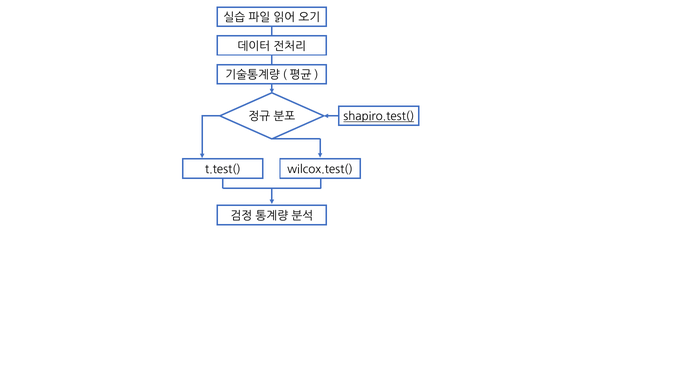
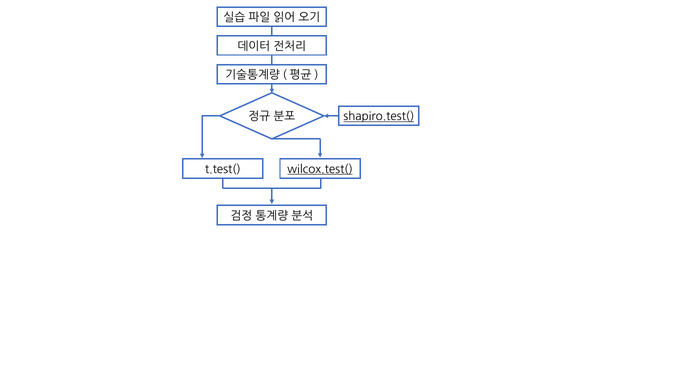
wilcox.test( underline: none -> present (320, 170)
